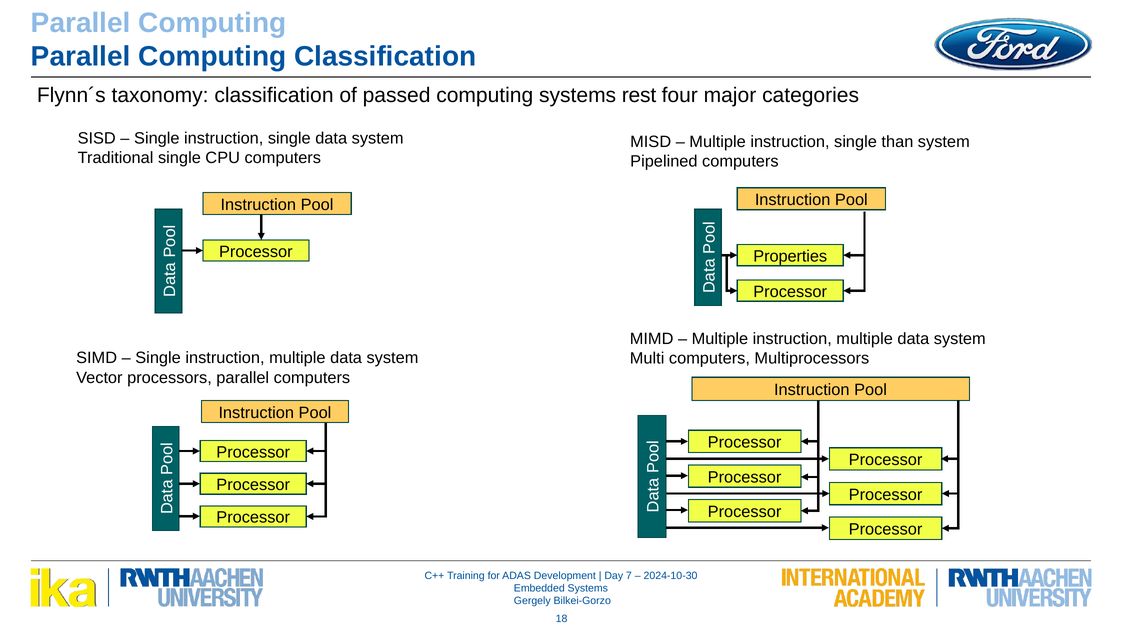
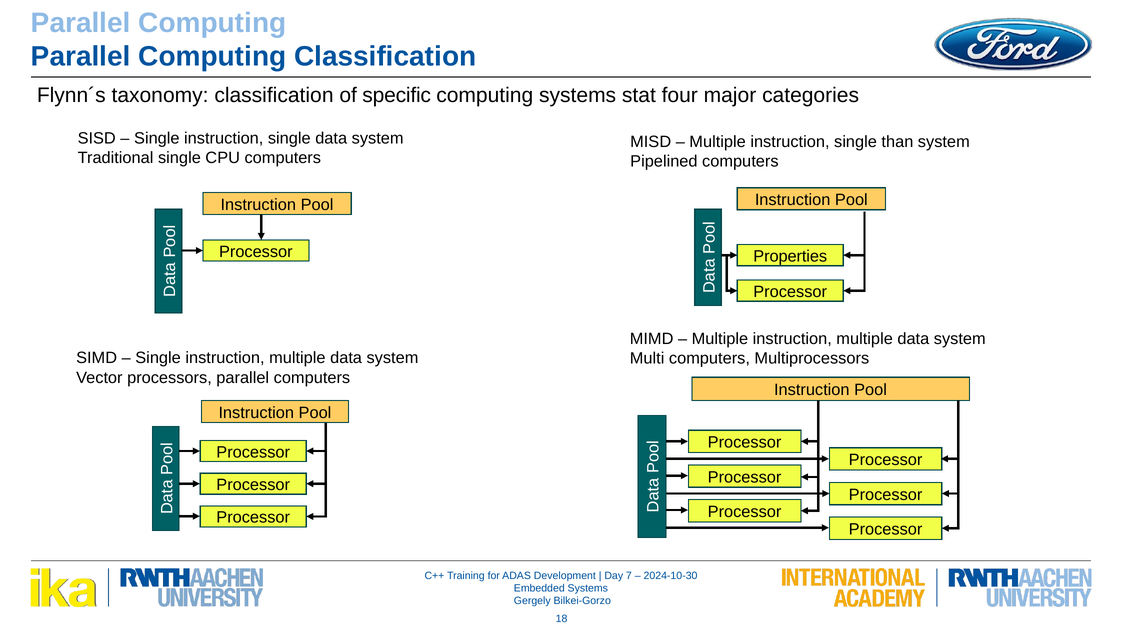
passed: passed -> specific (397, 95)
rest: rest -> stat (639, 95)
